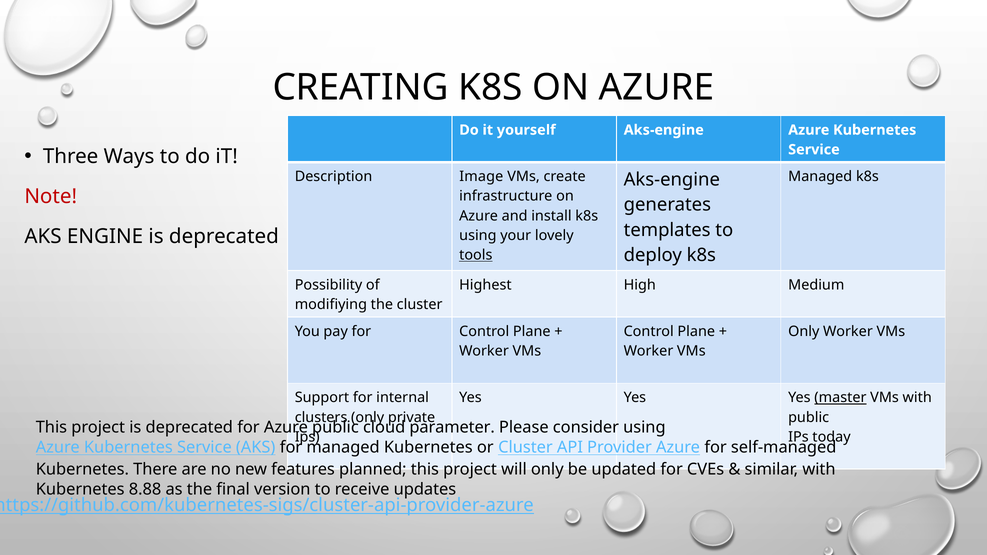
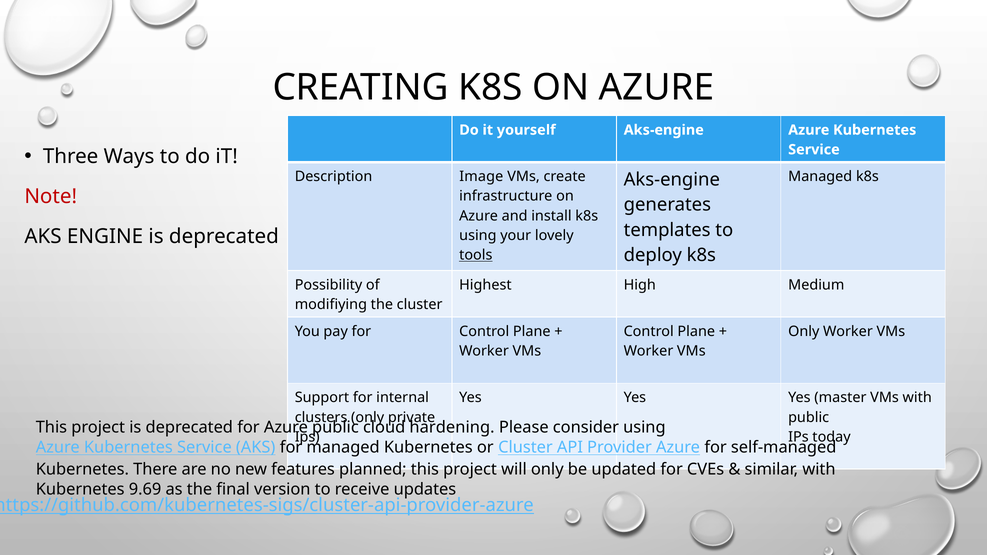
master underline: present -> none (840, 398)
parameter: parameter -> hardening (452, 428)
8.88: 8.88 -> 9.69 (145, 489)
